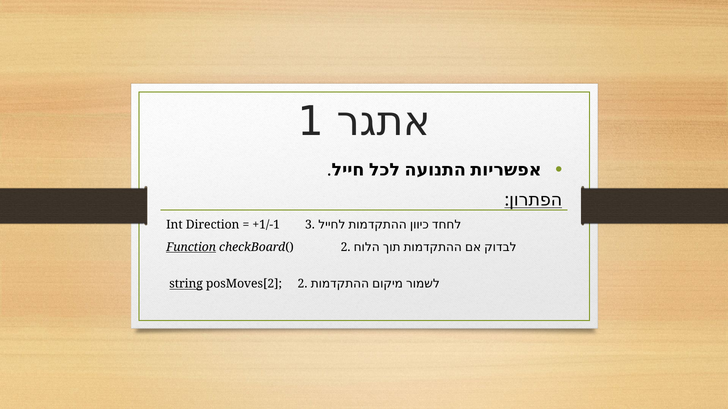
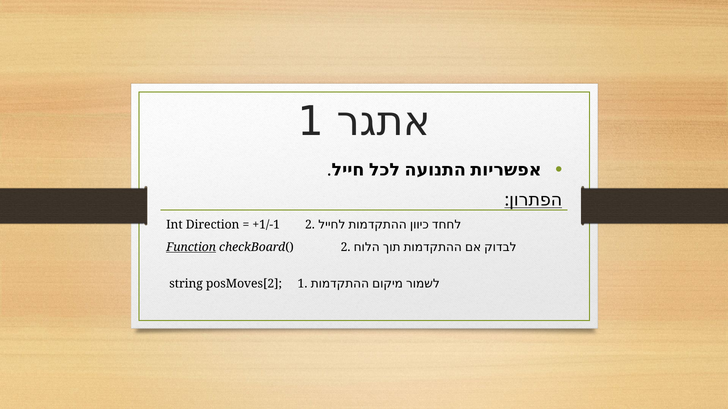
+1/-1 3: 3 -> 2 (310, 225)
string underline: present -> none (186, 284)
posMoves[2 2: 2 -> 1 (303, 284)
